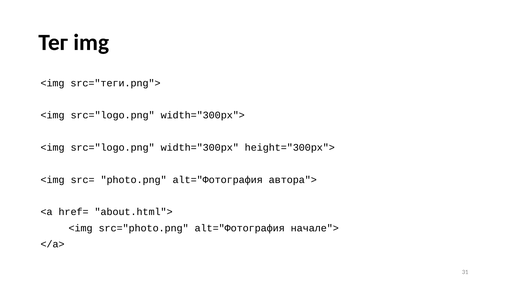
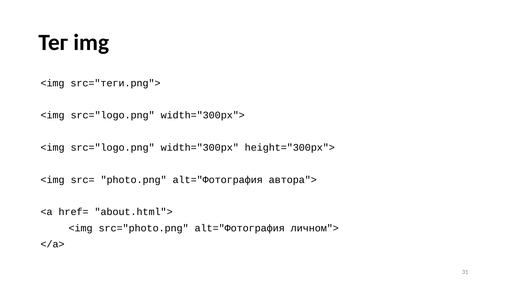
начале">: начале"> -> личном"> (315, 228)
